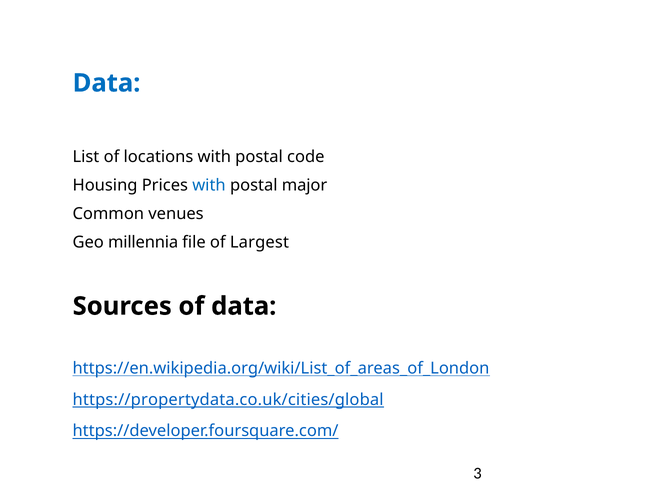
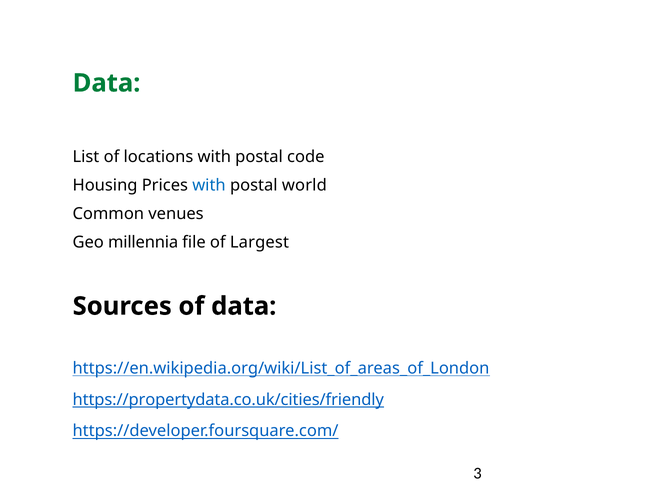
Data colour: blue -> green (107, 83)
major: major -> world (304, 186)
https://propertydata.co.uk/cities/global: https://propertydata.co.uk/cities/global -> https://propertydata.co.uk/cities/friendly (228, 400)
